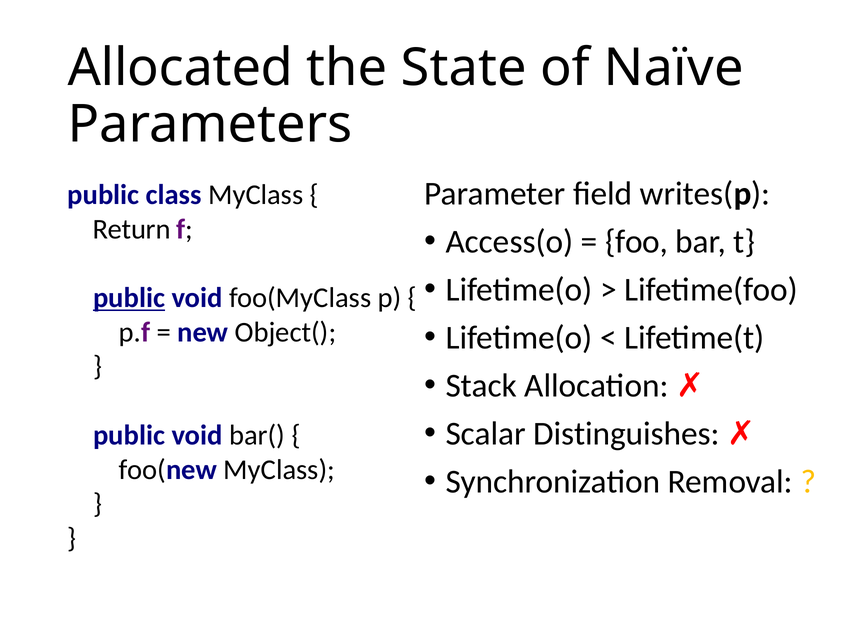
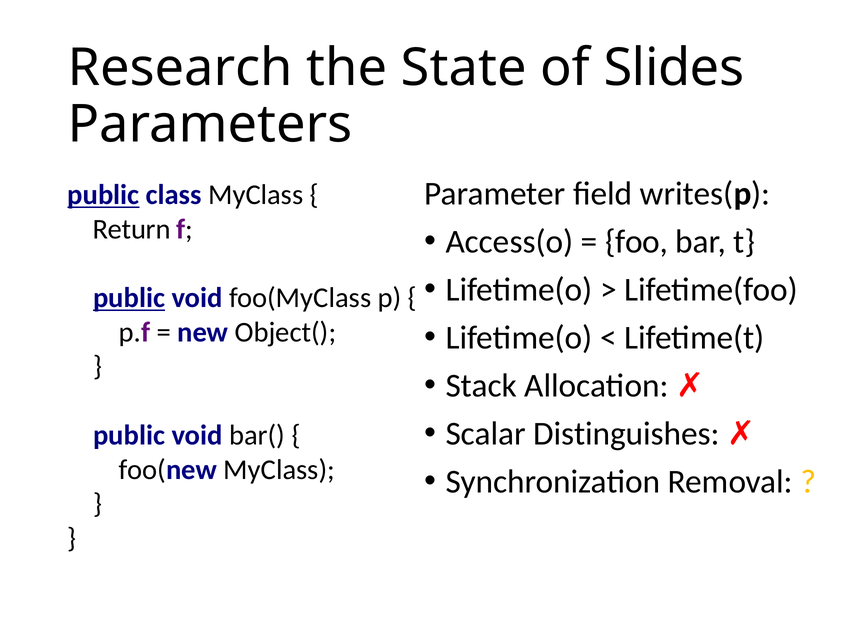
Allocated: Allocated -> Research (180, 68)
Naïve: Naïve -> Slides (674, 68)
public underline: none -> present (103, 195)
